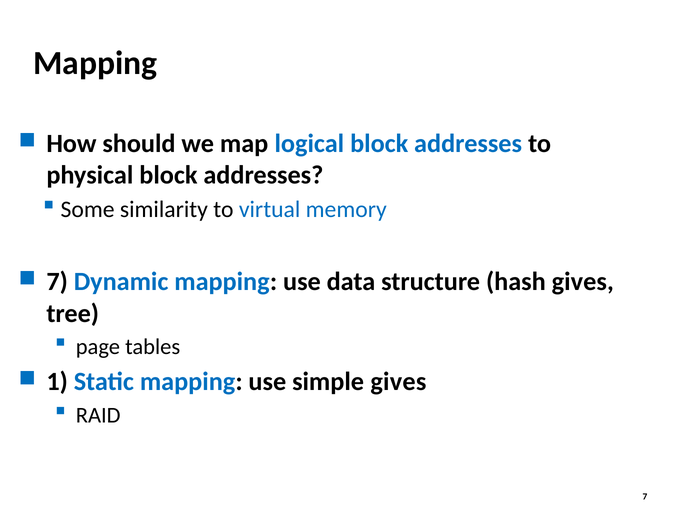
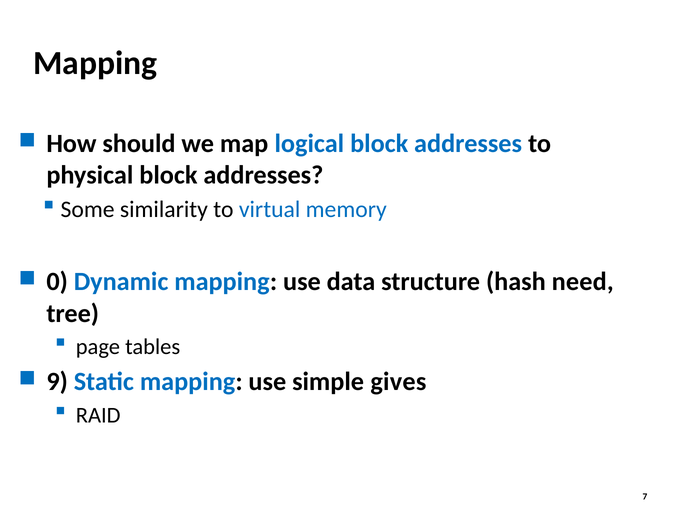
7: 7 -> 0 (57, 282)
hash gives: gives -> need (583, 282)
1: 1 -> 9 (57, 381)
